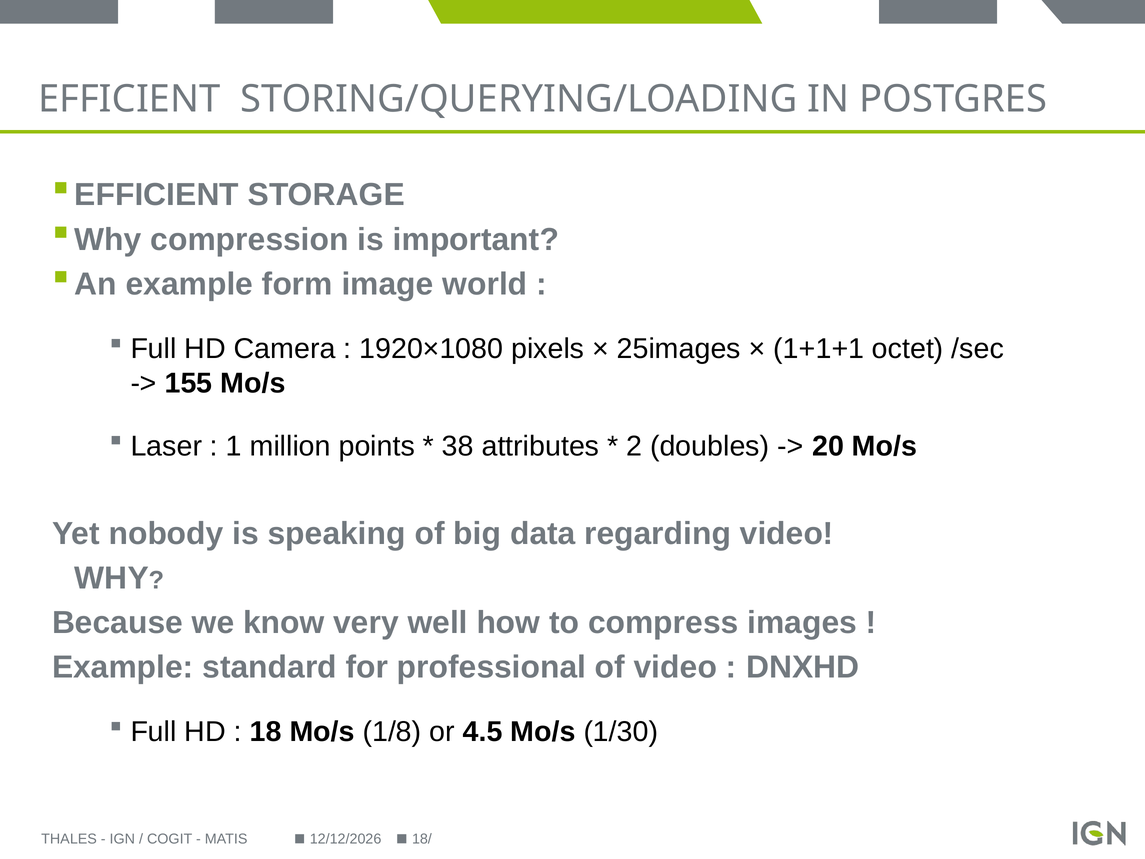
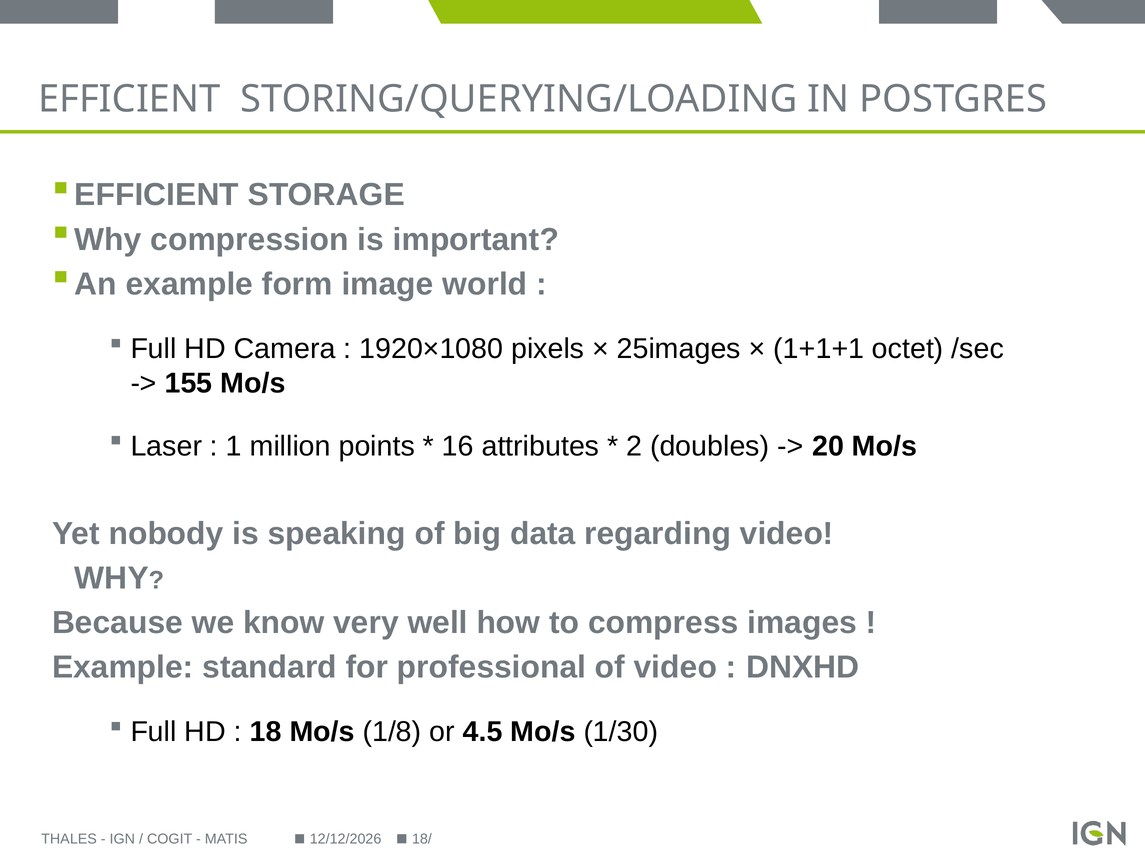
38: 38 -> 16 (458, 446)
